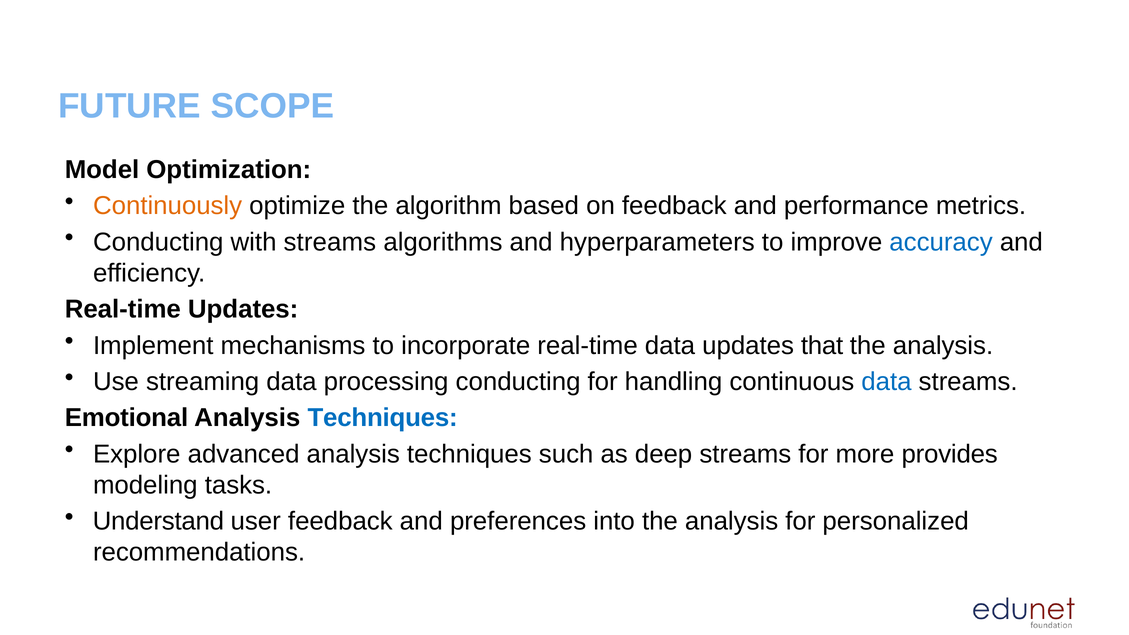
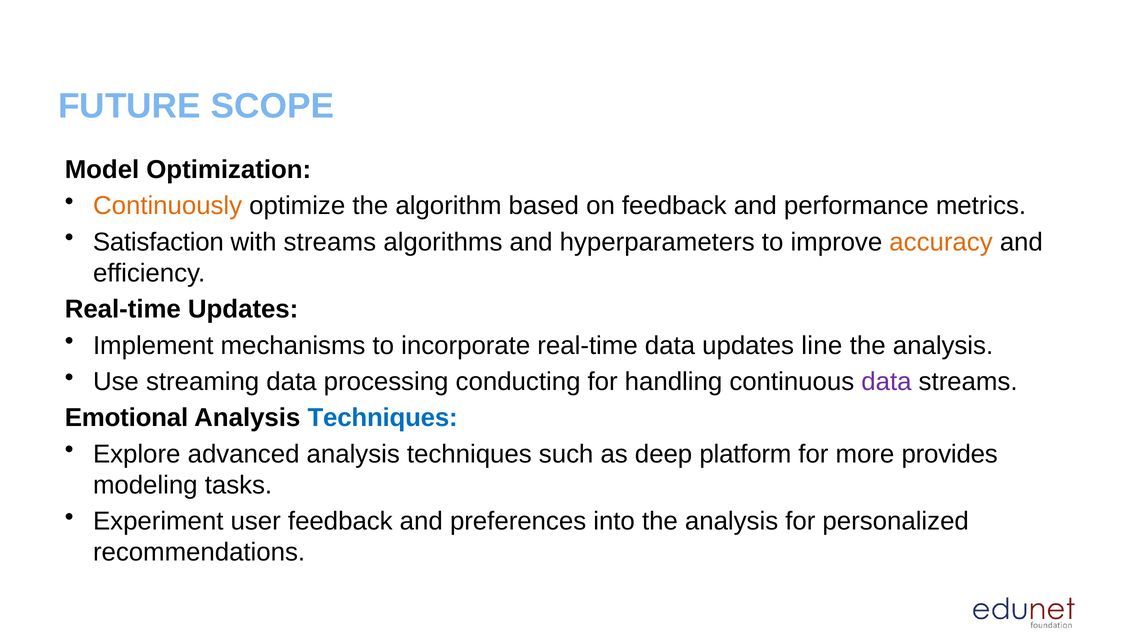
Conducting: Conducting -> Satisfaction (158, 242)
accuracy colour: blue -> orange (941, 242)
that: that -> line (822, 346)
data colour: blue -> purple (886, 382)
deep streams: streams -> platform (745, 454)
Understand: Understand -> Experiment (158, 521)
